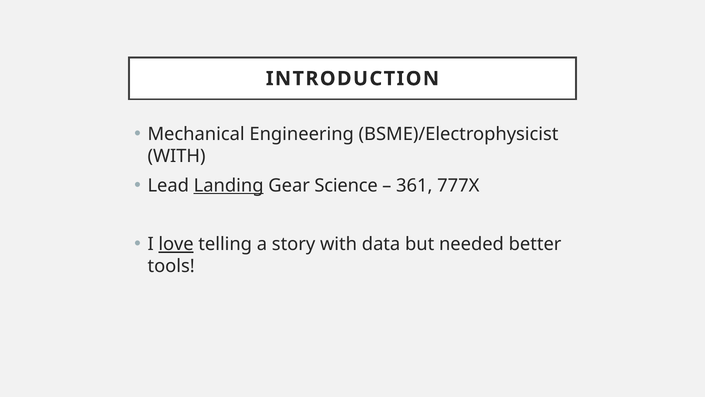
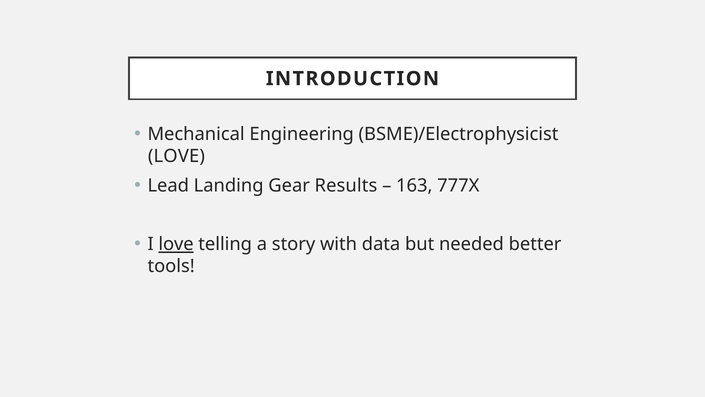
WITH: WITH -> LOVE (176, 156)
Landing underline: present -> none (229, 185)
Science: Science -> Results (346, 185)
361: 361 -> 163 (414, 185)
